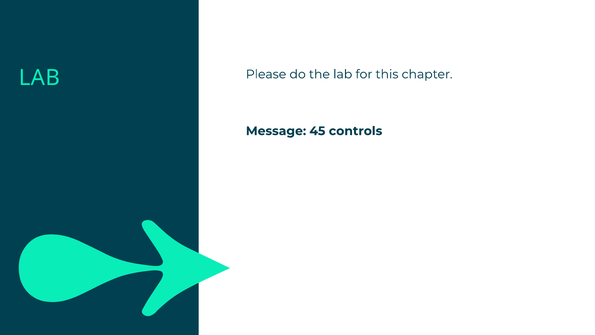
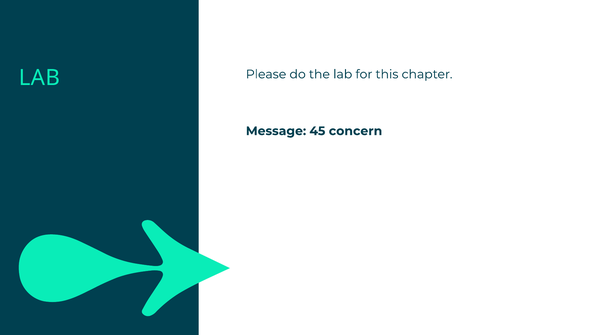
controls: controls -> concern (356, 131)
